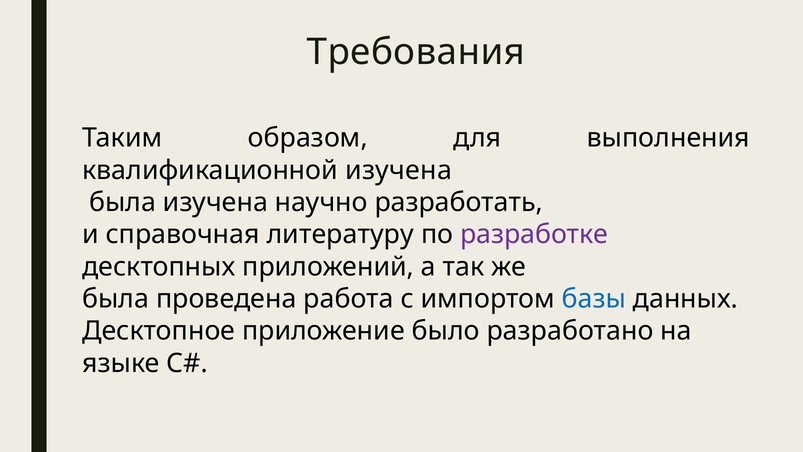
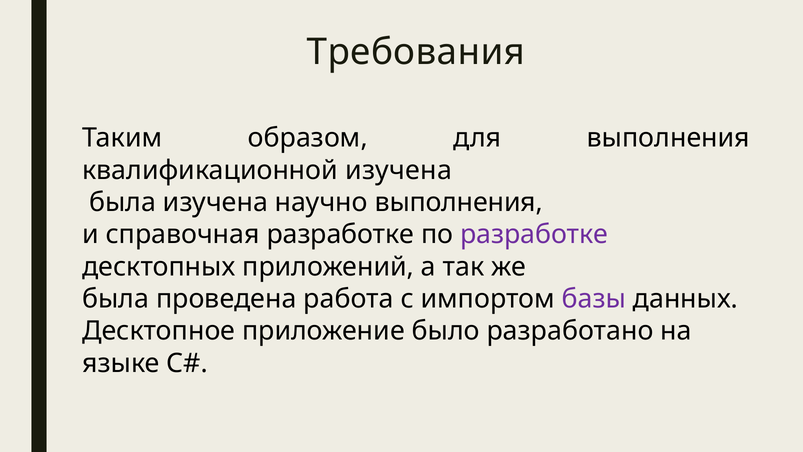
научно разработать: разработать -> выполнения (459, 202)
справочная литературу: литературу -> разработке (340, 234)
базы colour: blue -> purple (594, 299)
